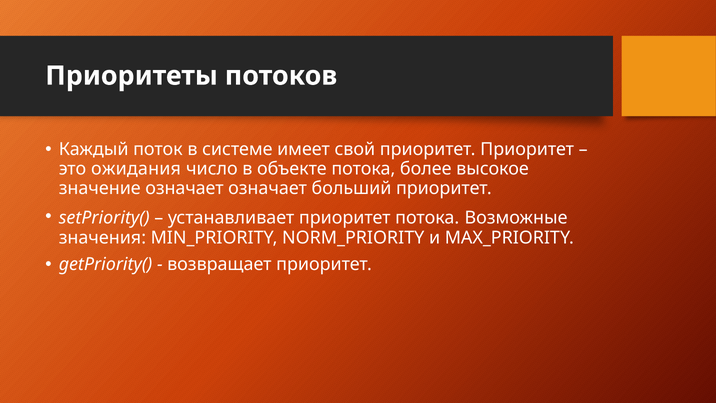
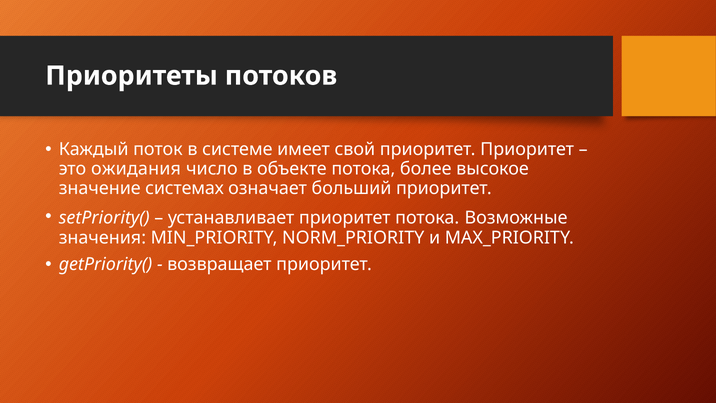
значение означает: означает -> системах (185, 188)
